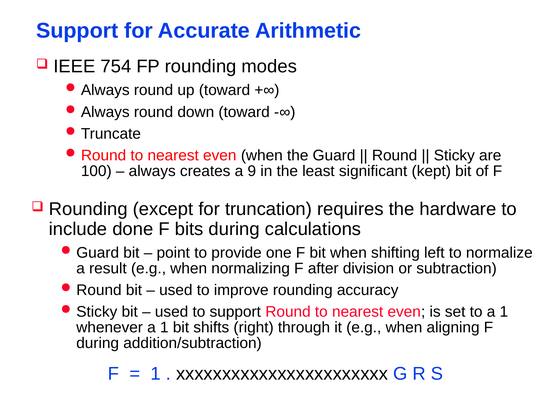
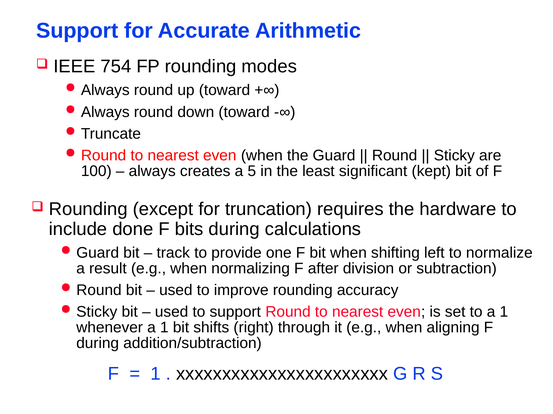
9: 9 -> 5 (252, 171)
point: point -> track (173, 253)
